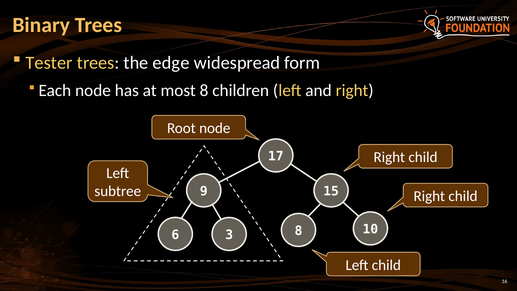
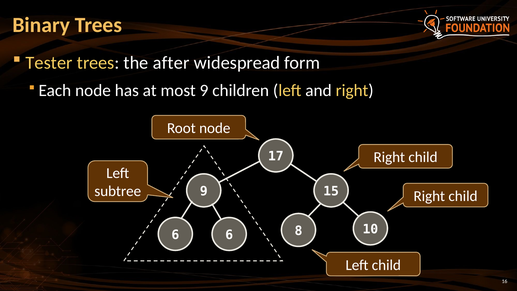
edge: edge -> after (171, 63)
most 8: 8 -> 9 (204, 90)
6 3: 3 -> 6 (229, 235)
